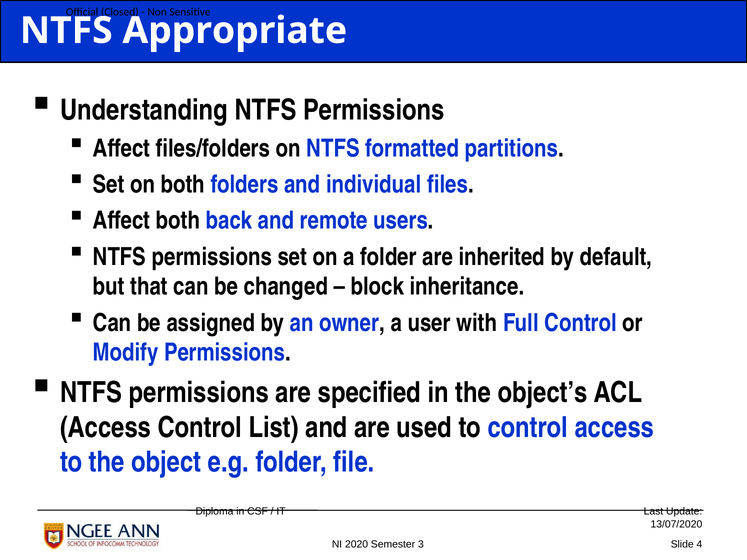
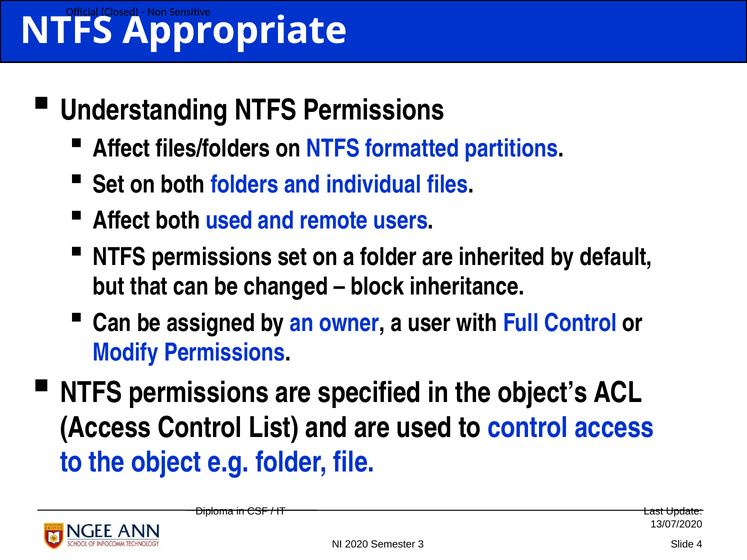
both back: back -> used (229, 221)
